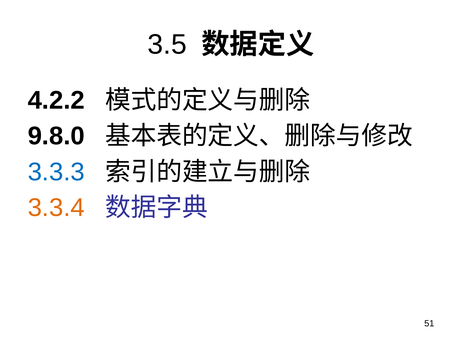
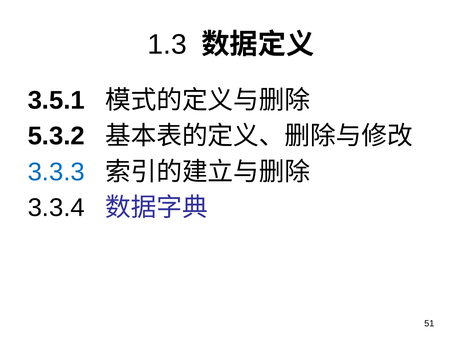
3.5: 3.5 -> 1.3 (167, 45)
4.2.2: 4.2.2 -> 3.5.1 (56, 100)
9.8.0: 9.8.0 -> 5.3.2 (56, 136)
3.3.4 colour: orange -> black (56, 208)
